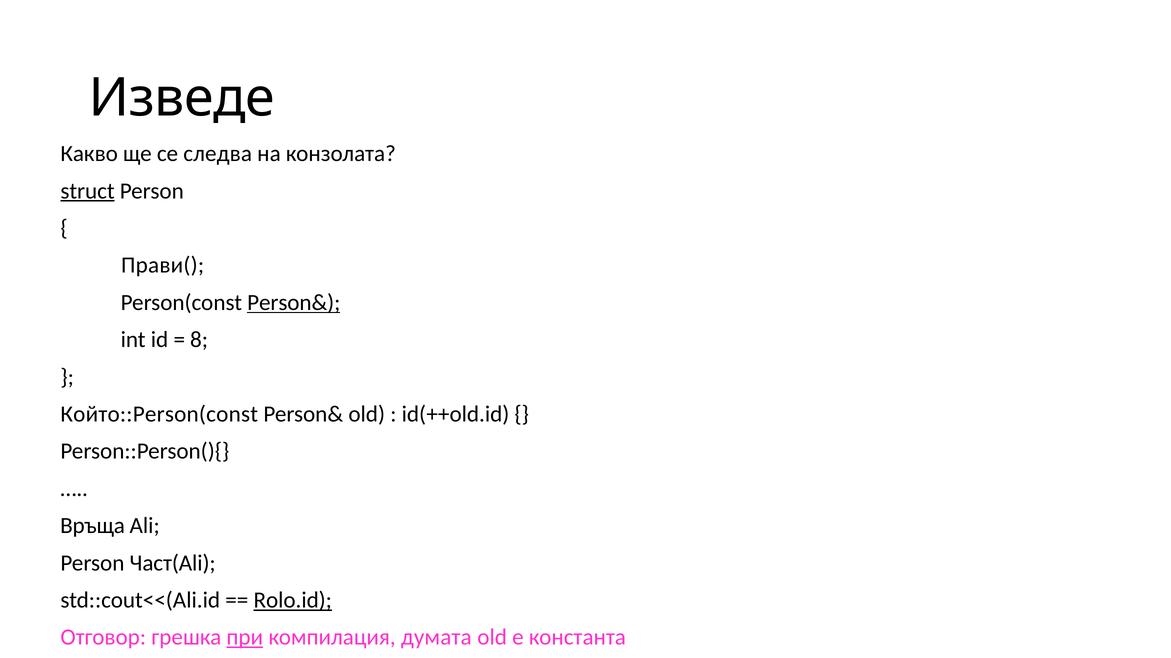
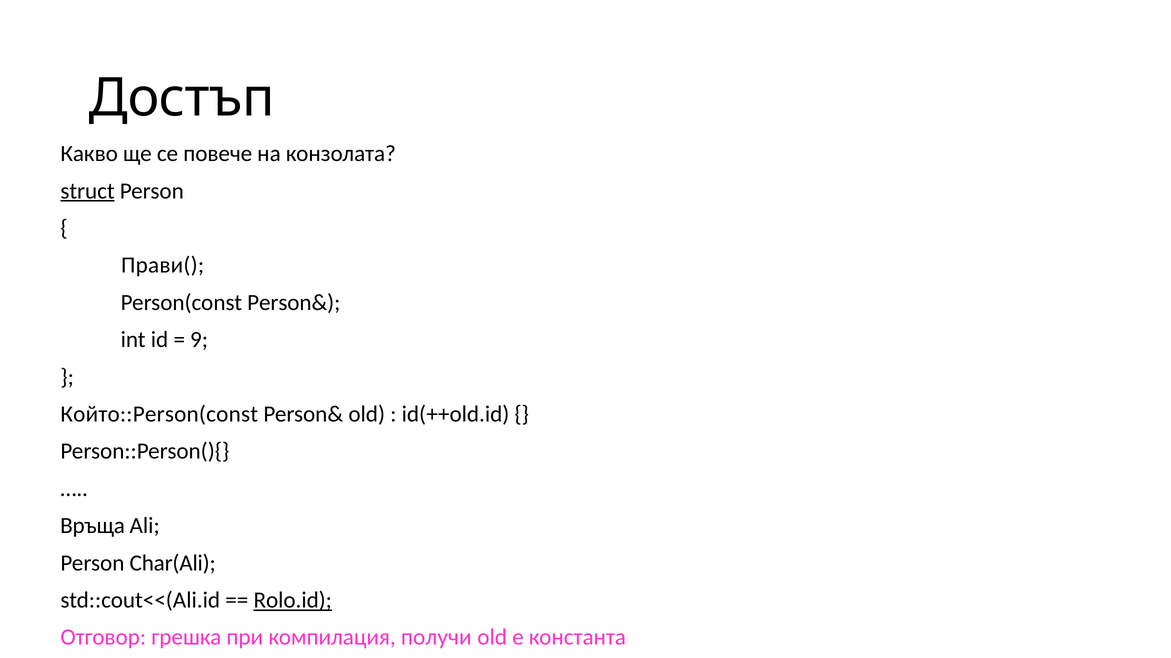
Изведе: Изведе -> Достъп (182, 98)
следва: следва -> повече (218, 154)
Person& underline: present -> none (294, 303)
8: 8 -> 9 (199, 340)
Част(Ali: Част(Ali -> Char(Ali (173, 564)
при underline: present -> none (245, 638)
думата: думата -> получи (436, 638)
